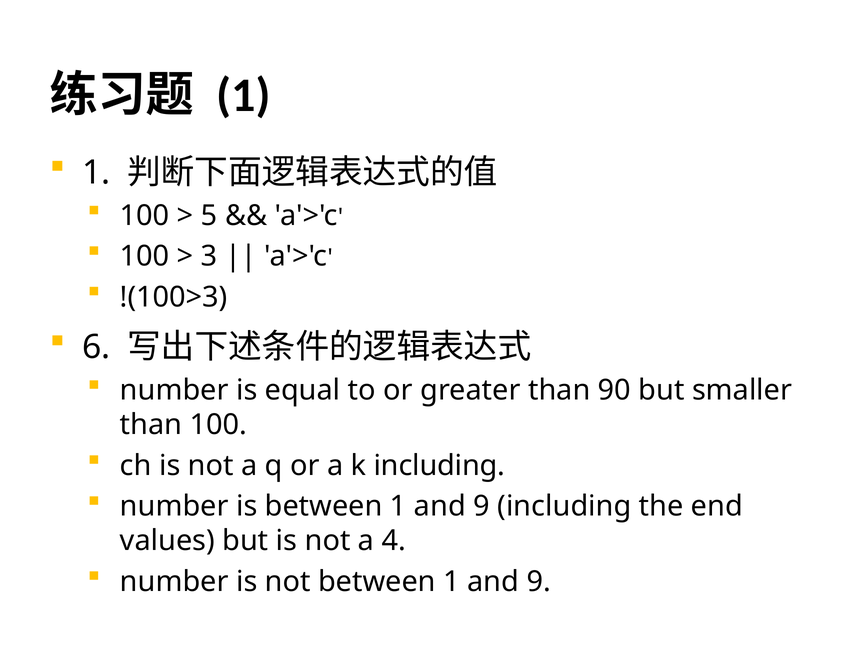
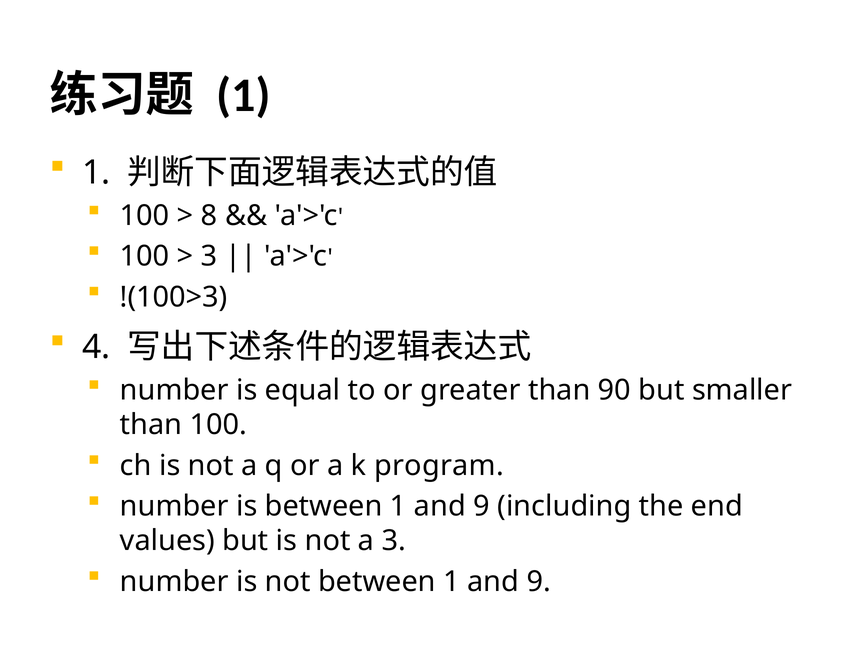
5: 5 -> 8 (209, 216)
6: 6 -> 4 (96, 347)
k including: including -> program (439, 466)
a 4: 4 -> 3 (394, 541)
